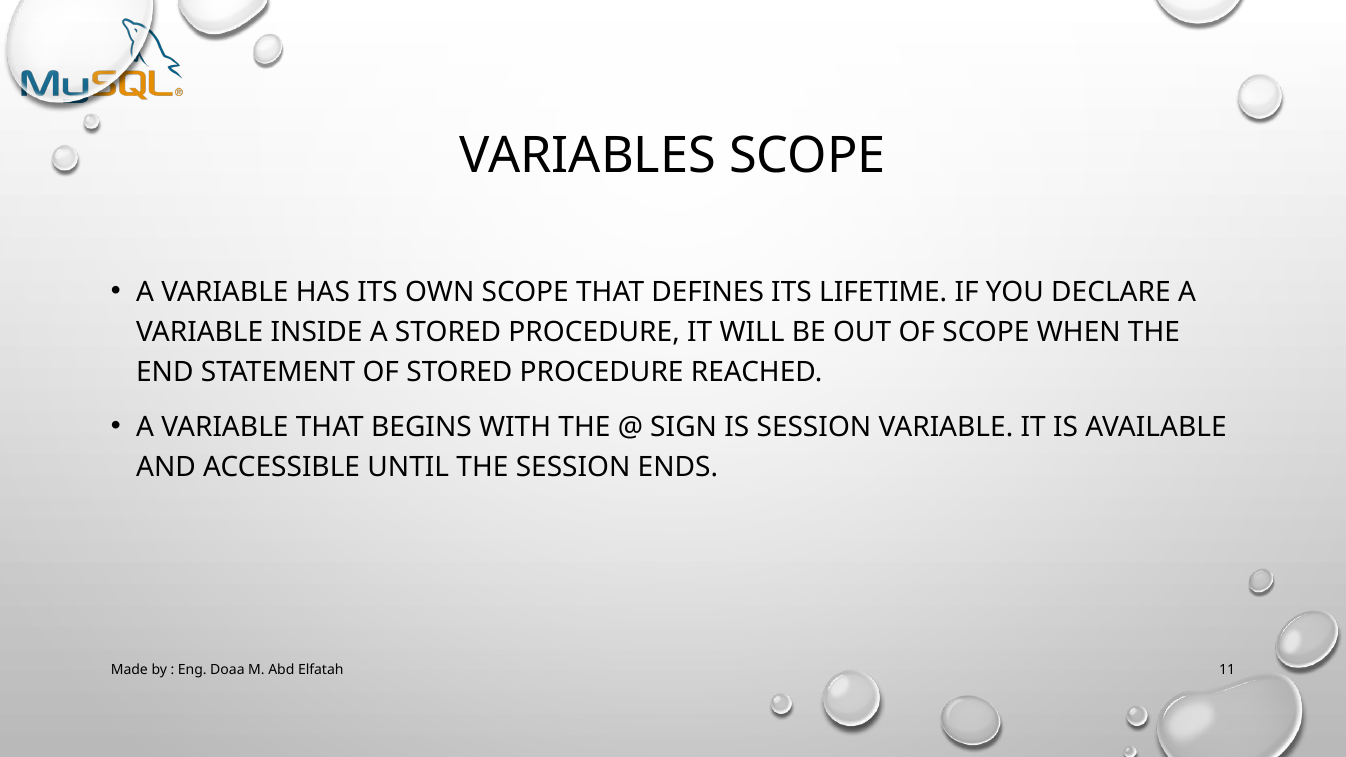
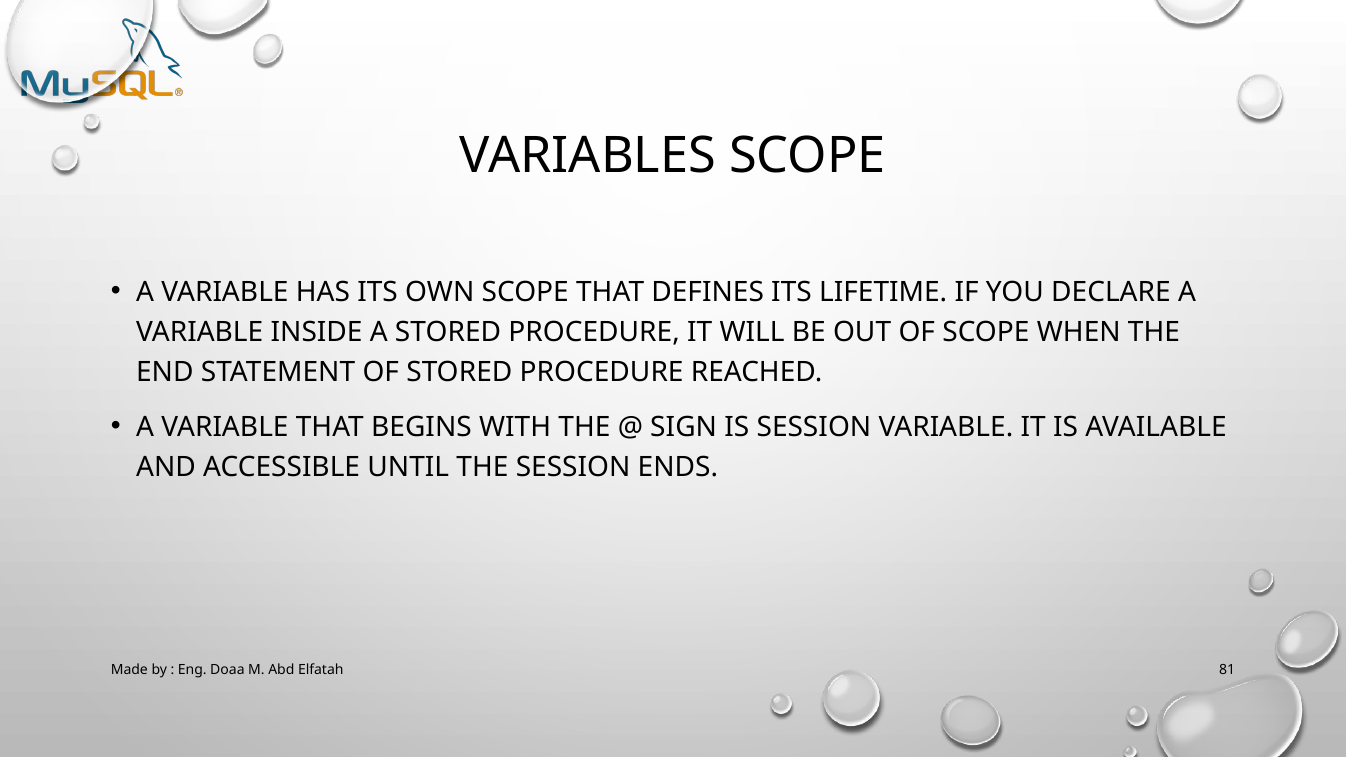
11: 11 -> 81 (1227, 670)
